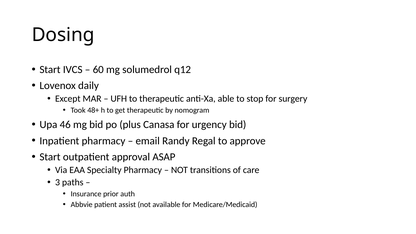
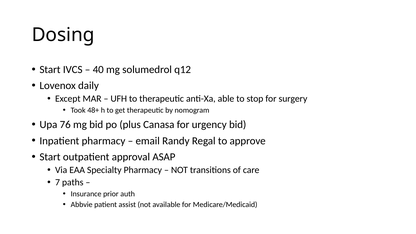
60: 60 -> 40 (98, 70)
46: 46 -> 76 (65, 125)
3: 3 -> 7 (58, 182)
